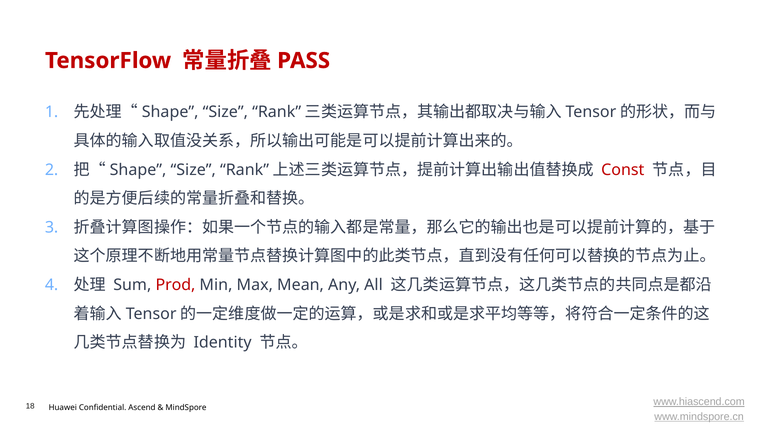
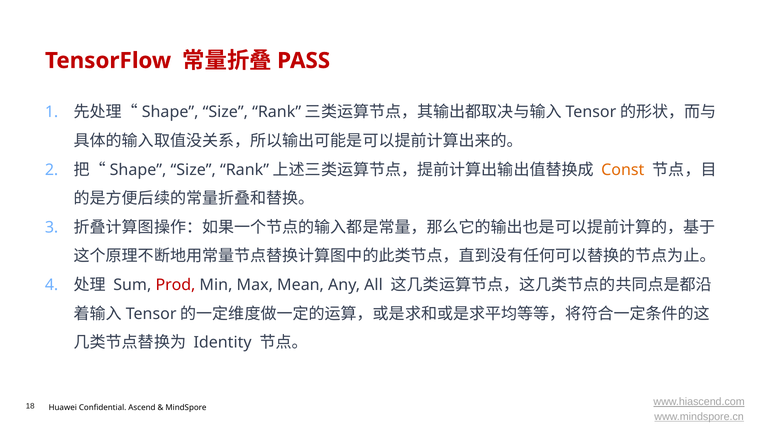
Const colour: red -> orange (623, 170)
